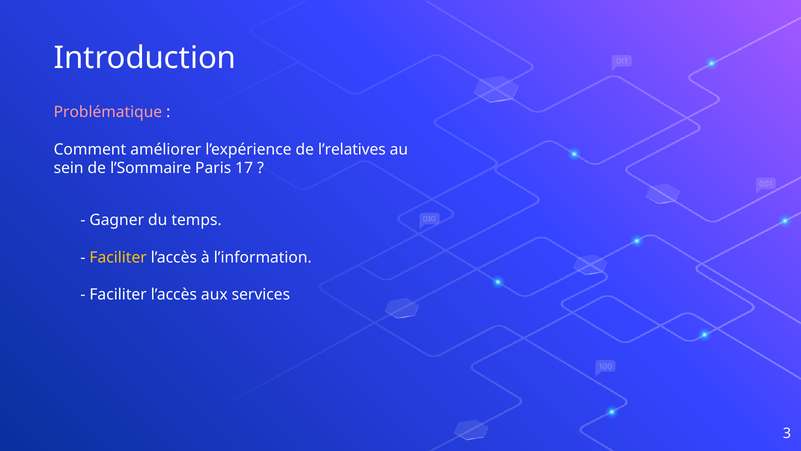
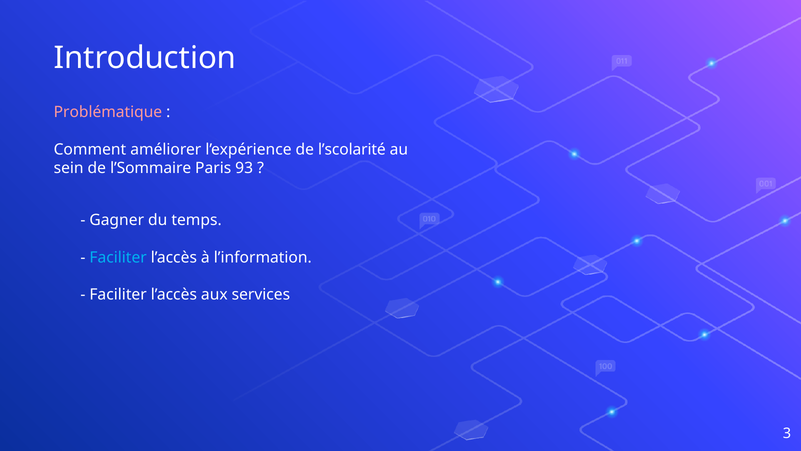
l’relatives: l’relatives -> l’scolarité (352, 149)
17: 17 -> 93 (244, 168)
Faciliter colour: yellow -> light blue (118, 257)
